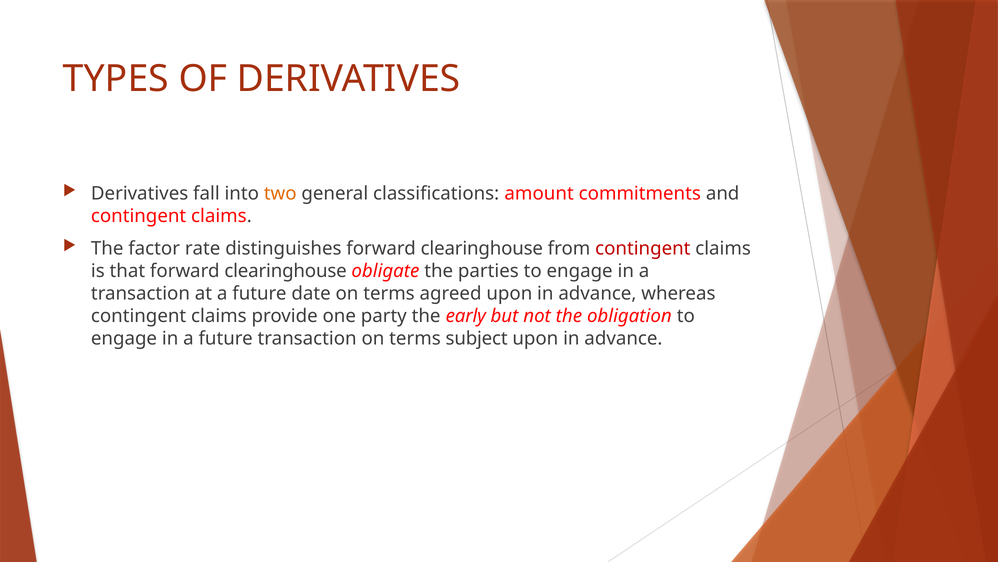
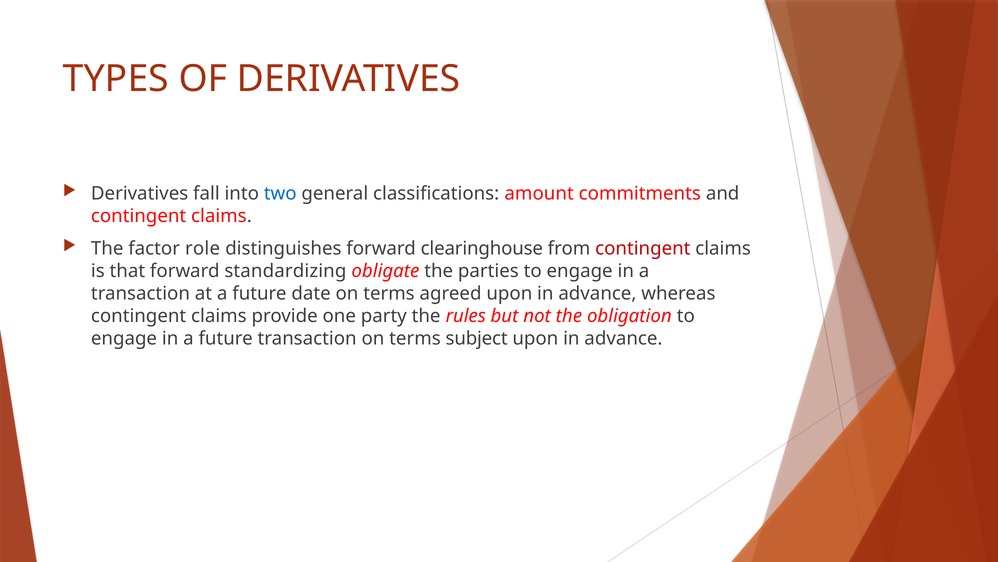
two colour: orange -> blue (280, 193)
rate: rate -> role (203, 248)
that forward clearinghouse: clearinghouse -> standardizing (285, 271)
early: early -> rules (466, 316)
